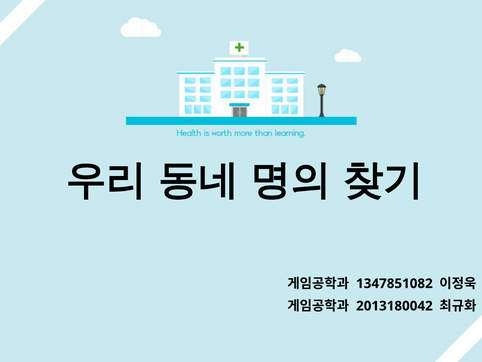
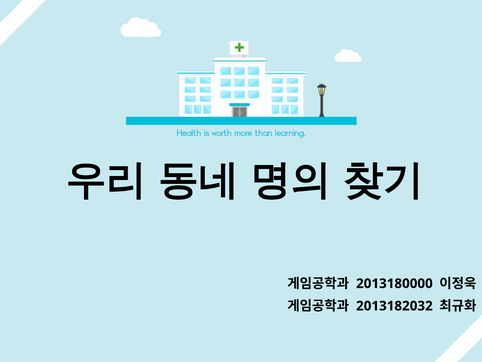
1347851082: 1347851082 -> 2013180000 (394, 283)
2013180042: 2013180042 -> 2013182032 (394, 306)
